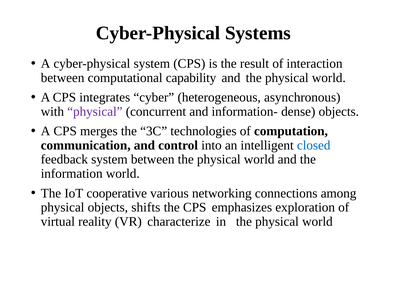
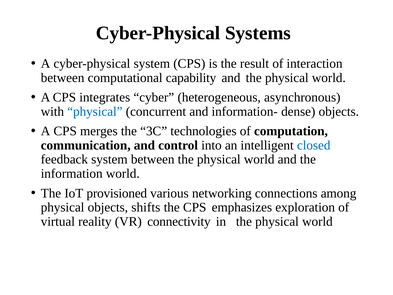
physical colour: purple -> blue (95, 111)
cooperative: cooperative -> provisioned (117, 193)
characterize: characterize -> connectivity (179, 221)
